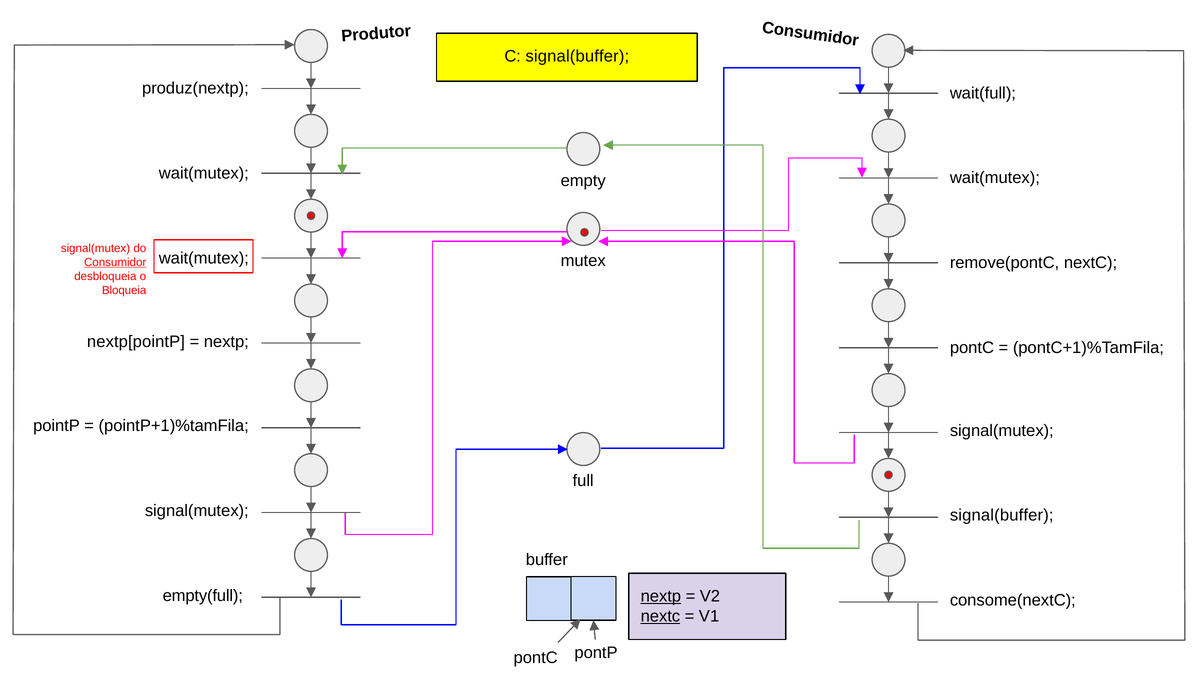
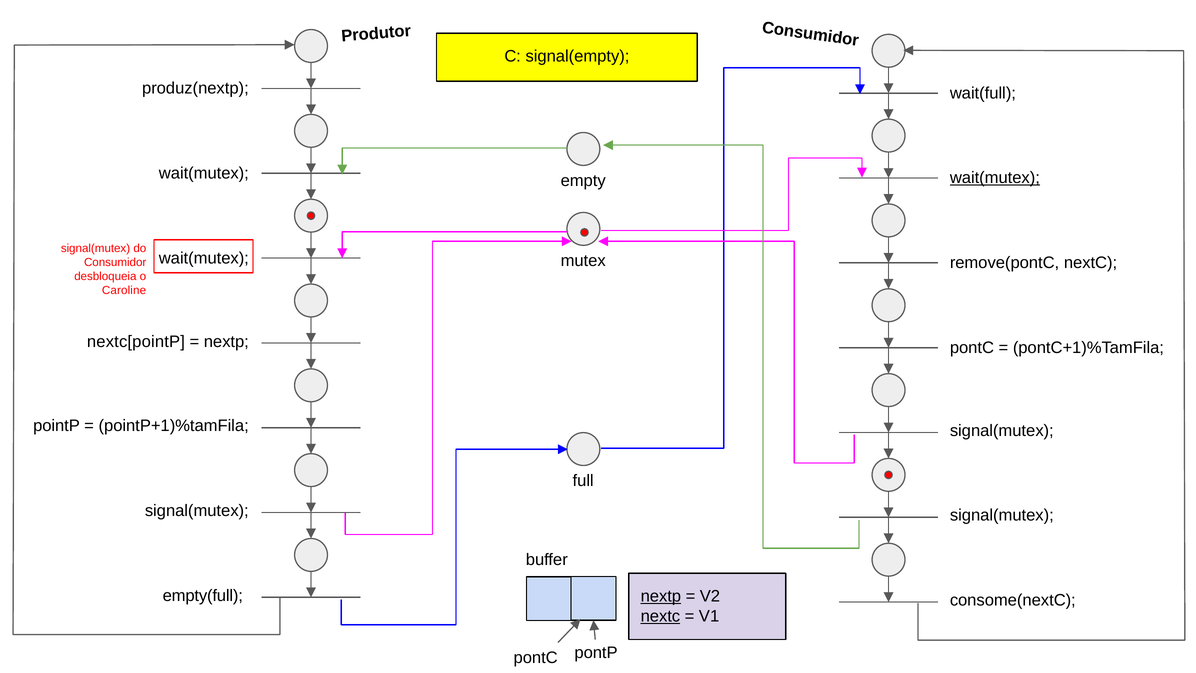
C signal(buffer: signal(buffer -> signal(empty (577, 56)
wait(mutex underline: none -> present (995, 178)
Consumidor underline: present -> none (115, 262)
Bloqueia: Bloqueia -> Caroline (124, 290)
nextp[pointP: nextp[pointP -> nextc[pointP (136, 342)
signal(buffer: signal(buffer -> signal(mutex (1002, 515)
